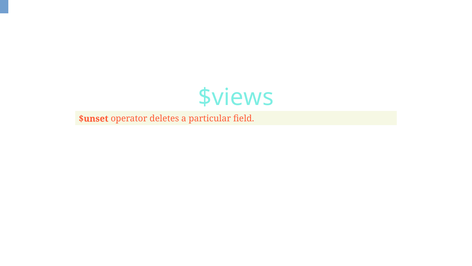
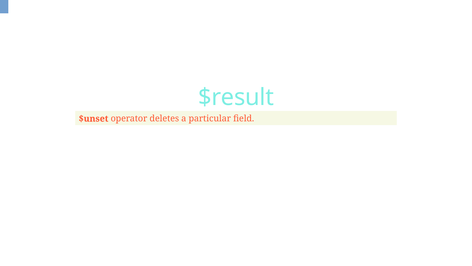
$views: $views -> $result (236, 97)
